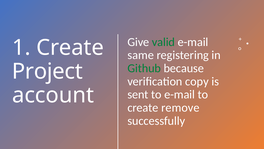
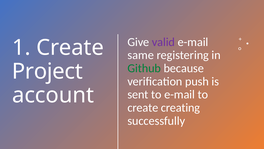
valid colour: green -> purple (163, 42)
copy: copy -> push (197, 81)
remove: remove -> creating (180, 107)
